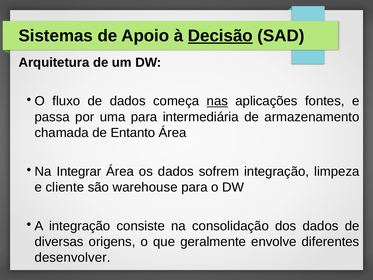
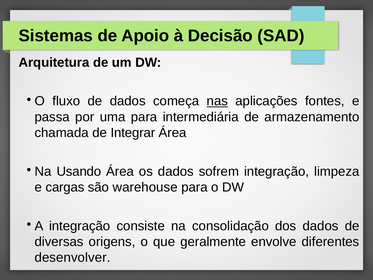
Decisão underline: present -> none (220, 36)
Entanto: Entanto -> Integrar (133, 133)
Integrar: Integrar -> Usando (79, 171)
cliente: cliente -> cargas (65, 187)
